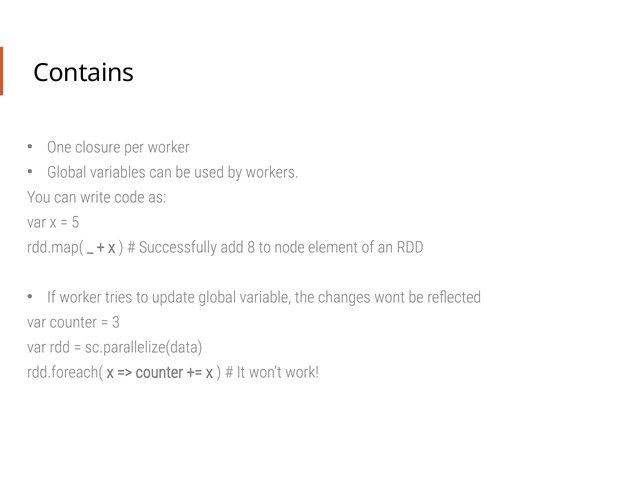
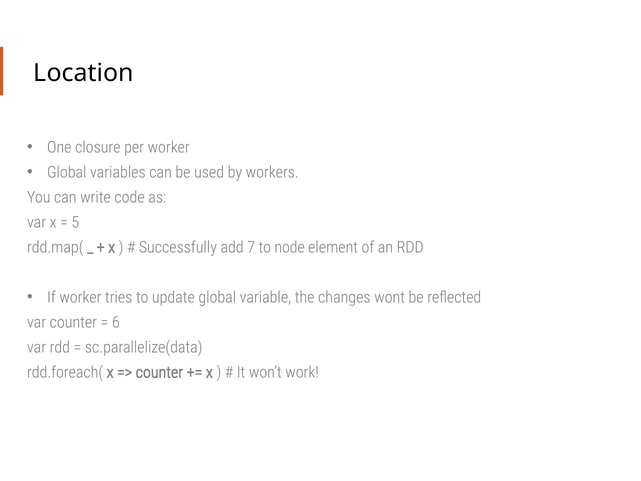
Contains: Contains -> Location (84, 73)
8: 8 -> 7 (251, 247)
3: 3 -> 6 (116, 322)
